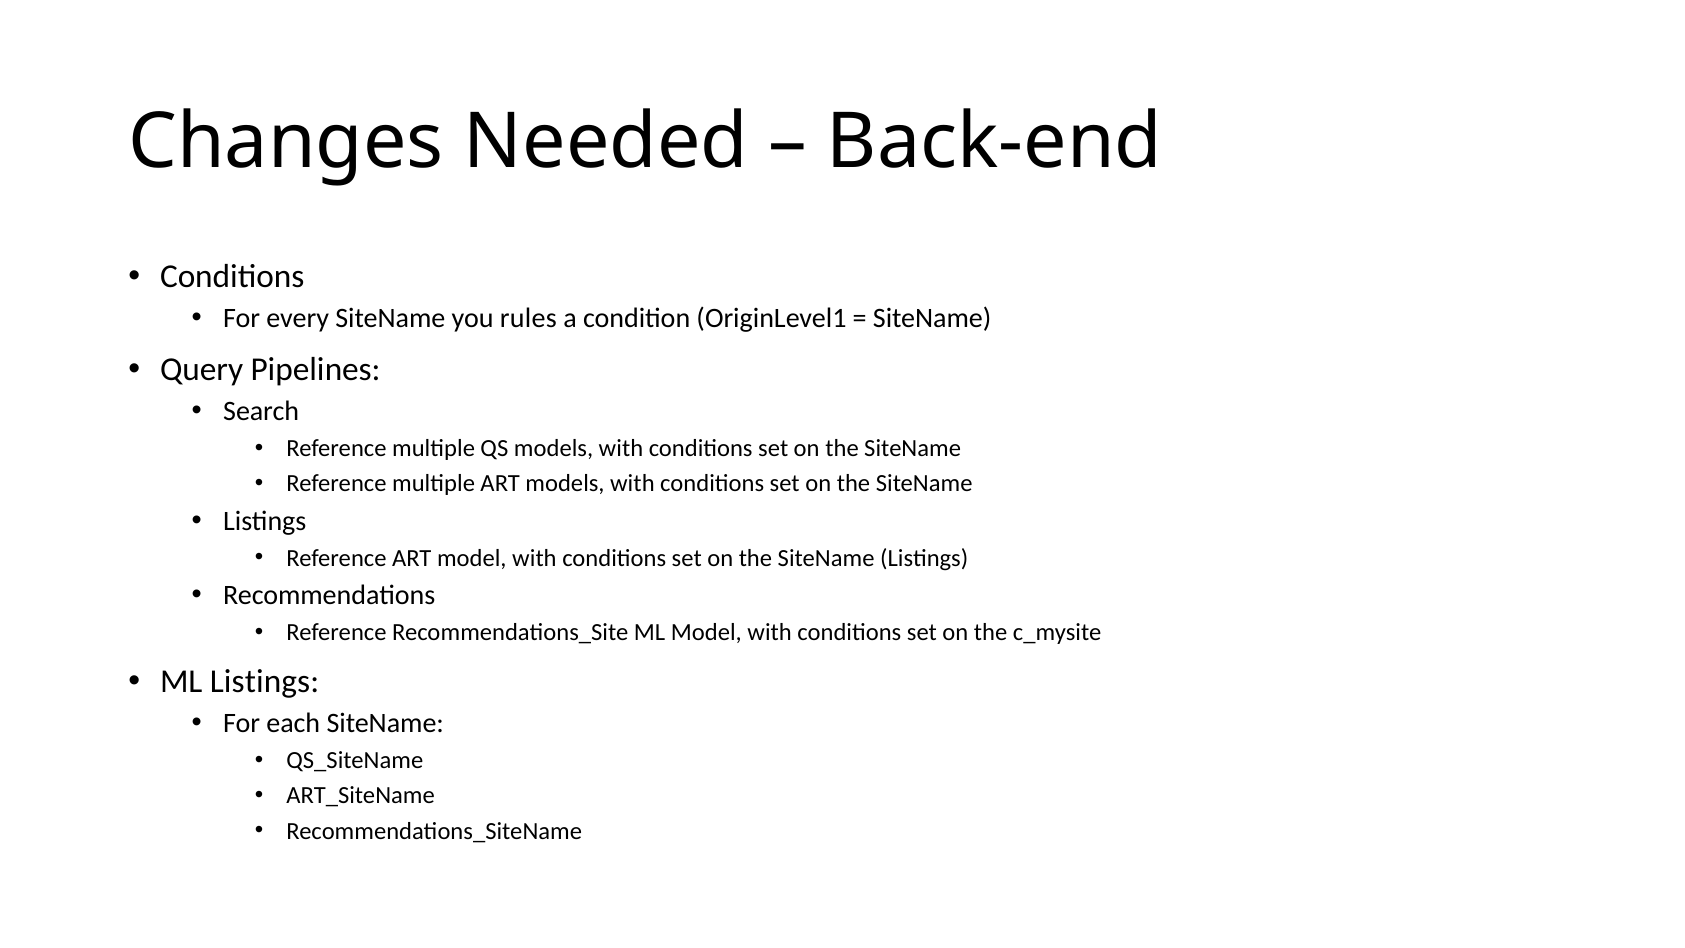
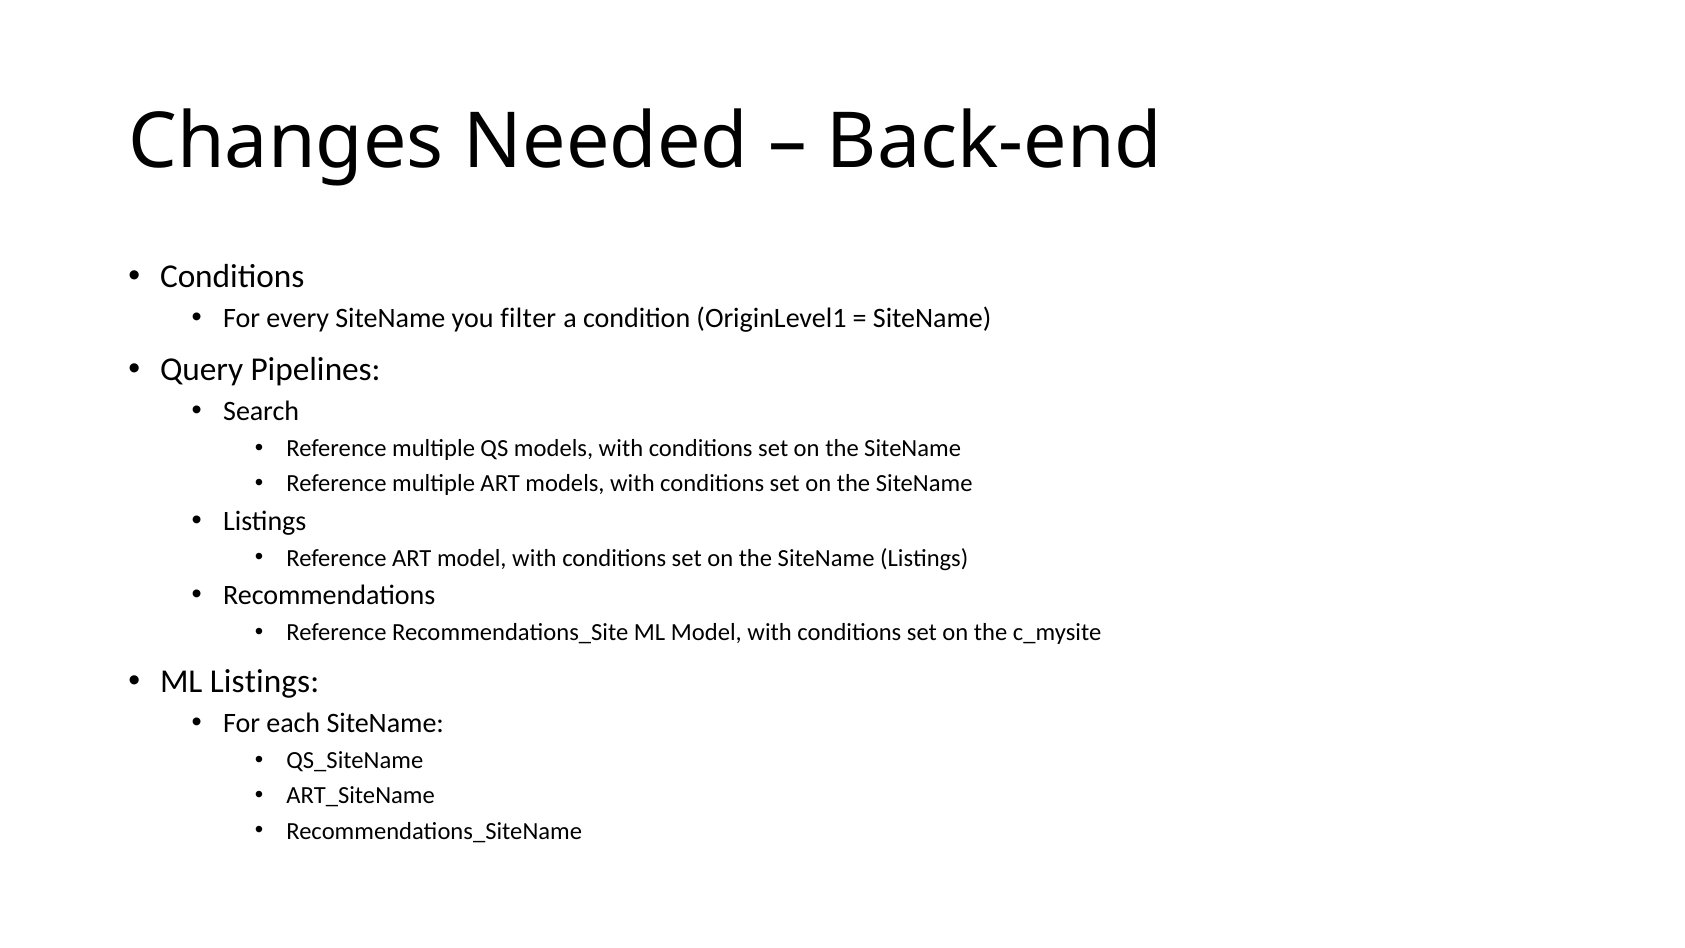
rules: rules -> filter (528, 318)
